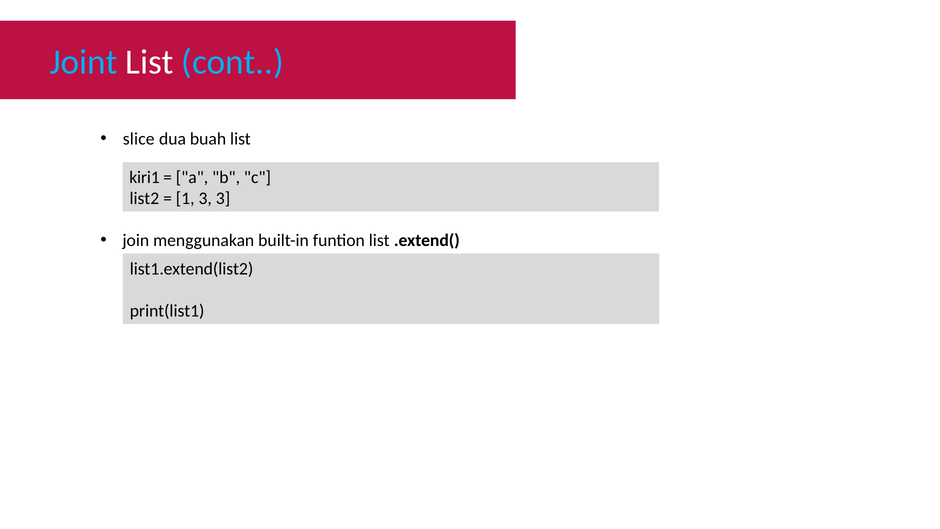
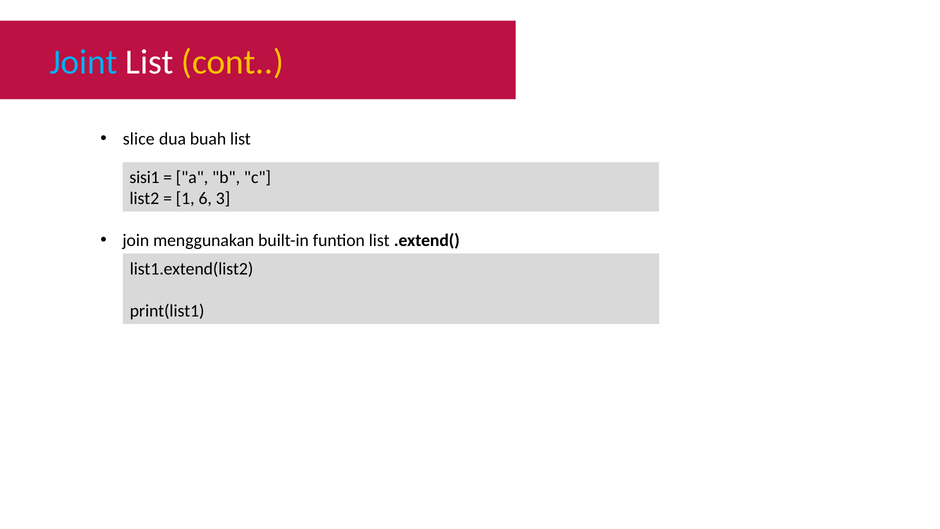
cont colour: light blue -> yellow (233, 62)
kiri1: kiri1 -> sisi1 (145, 177)
1 3: 3 -> 6 (205, 199)
